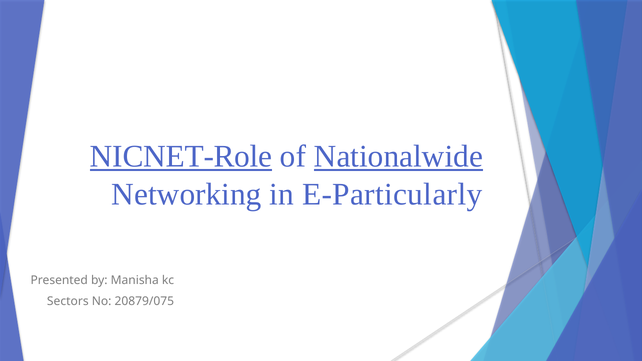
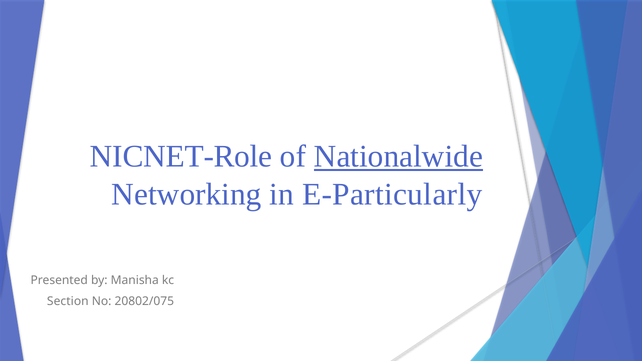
NICNET-Role underline: present -> none (181, 157)
Sectors: Sectors -> Section (68, 301)
20879/075: 20879/075 -> 20802/075 (144, 301)
